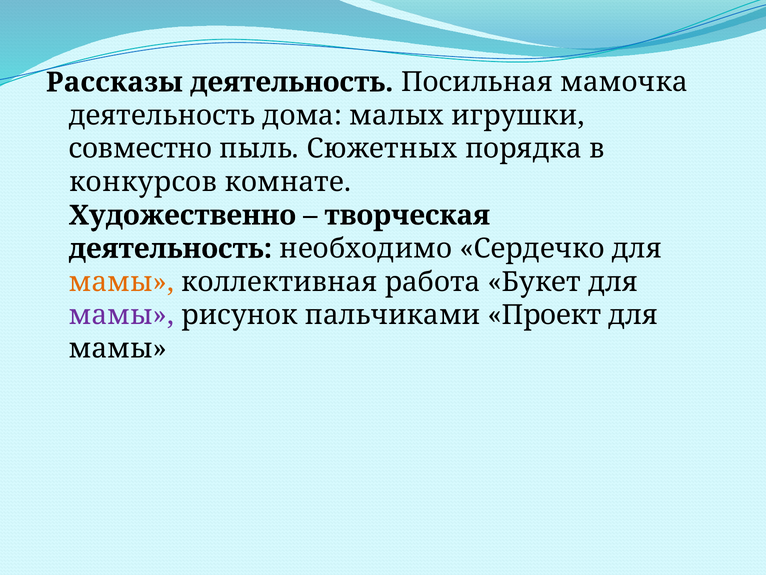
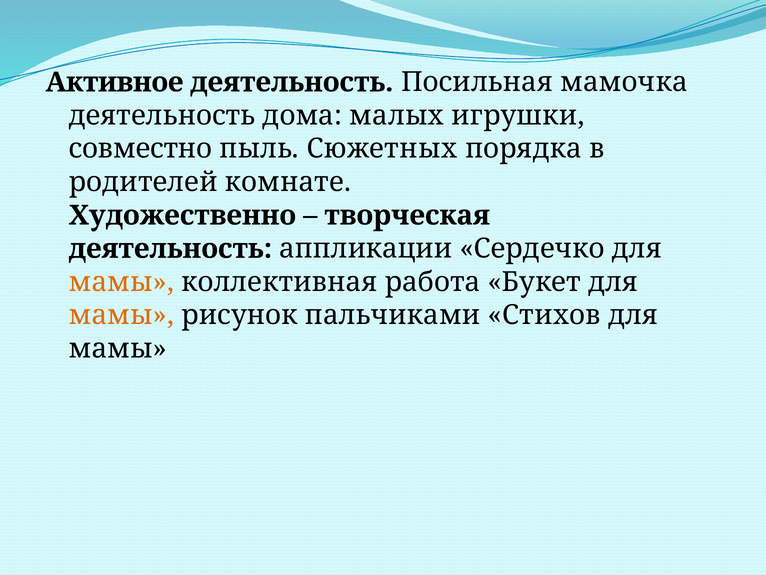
Рассказы: Рассказы -> Активное (115, 82)
конкурсов: конкурсов -> родителей (143, 182)
необходимо: необходимо -> аппликации (366, 249)
мамы colour: purple -> orange (121, 315)
Проект: Проект -> Стихов (544, 315)
